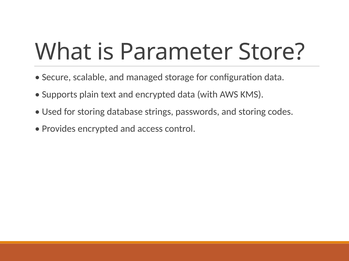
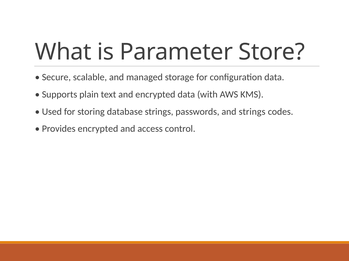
and storing: storing -> strings (252, 112)
